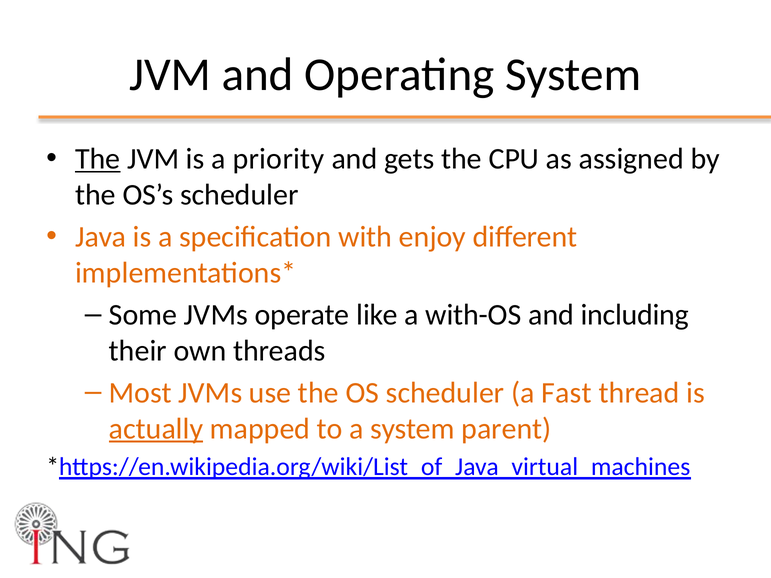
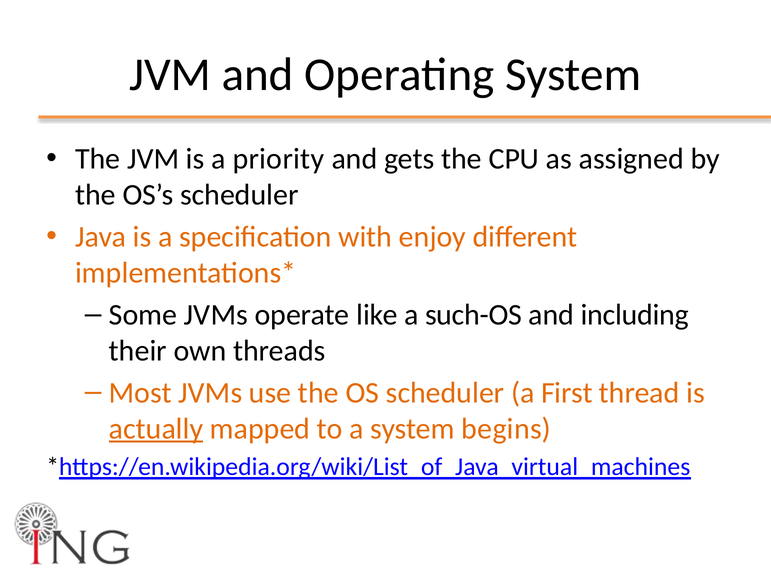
The underline: present -> none (98, 159)
with-OS: with-OS -> such-OS (473, 315)
Fast: Fast -> First (567, 393)
parent: parent -> begins (506, 429)
